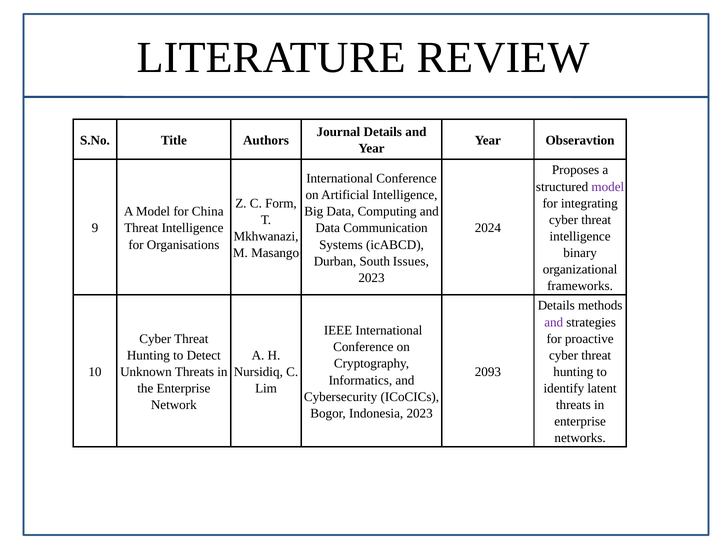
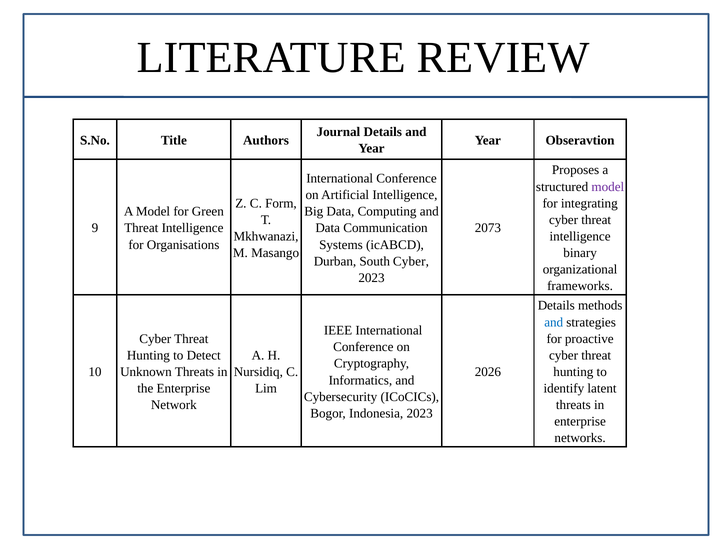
China: China -> Green (208, 212)
2024: 2024 -> 2073 (488, 228)
South Issues: Issues -> Cyber (411, 261)
and colour: purple -> blue (554, 322)
2093: 2093 -> 2026 (488, 372)
